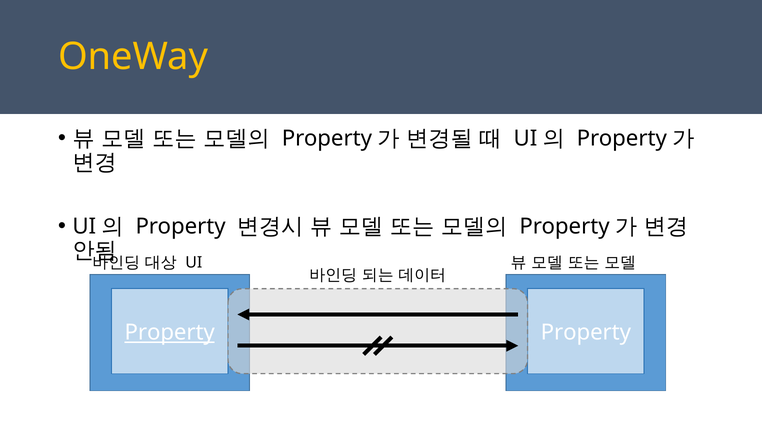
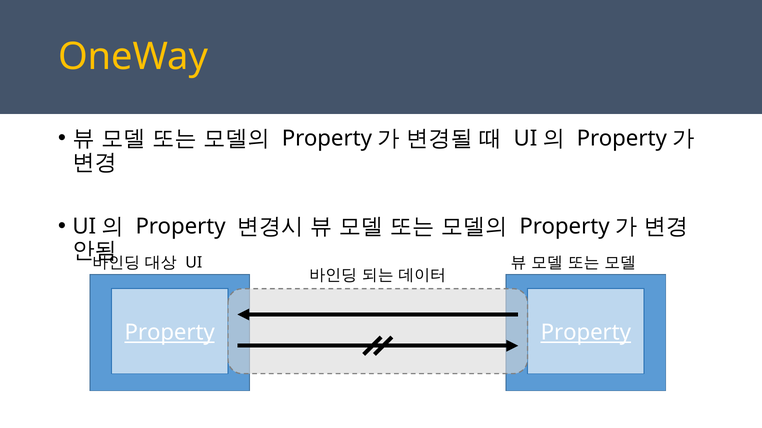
Property underline: none -> present (586, 333)
